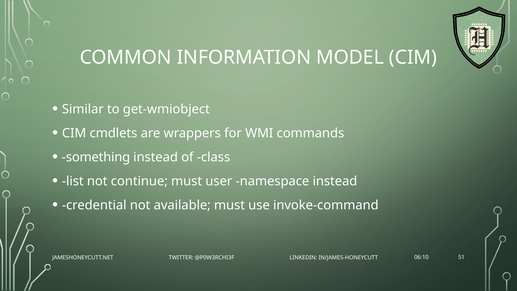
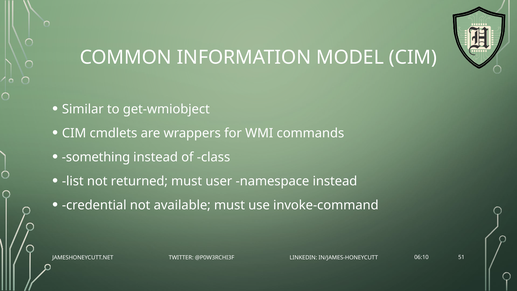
continue: continue -> returned (139, 181)
